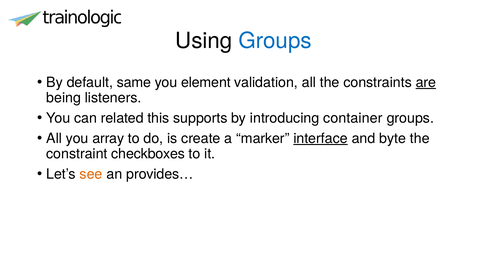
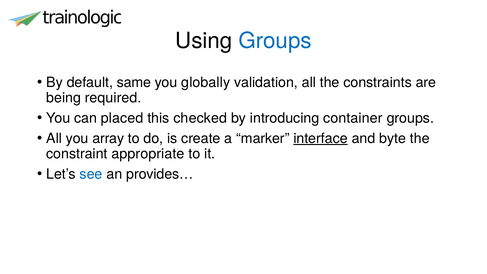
element: element -> globally (206, 82)
are underline: present -> none (426, 82)
listeners: listeners -> required (113, 98)
related: related -> placed (122, 118)
supports: supports -> checked (200, 118)
checkboxes: checkboxes -> appropriate (148, 154)
see colour: orange -> blue (91, 174)
